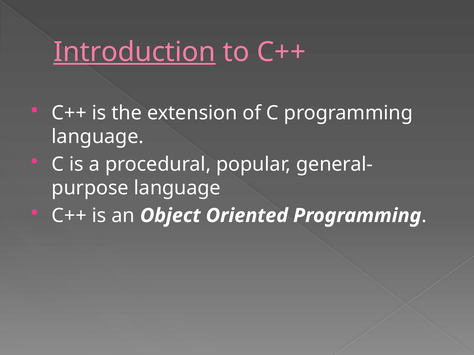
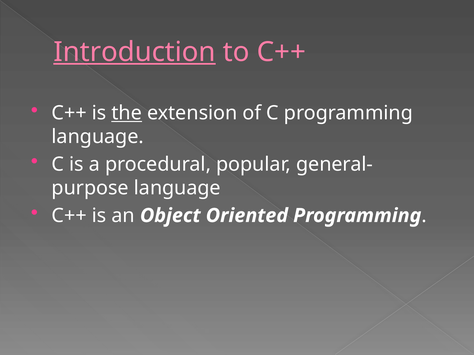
the underline: none -> present (127, 113)
